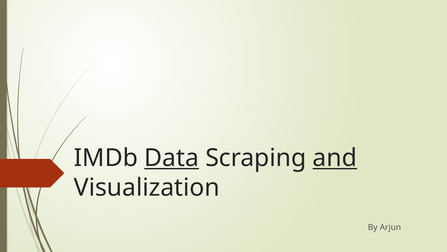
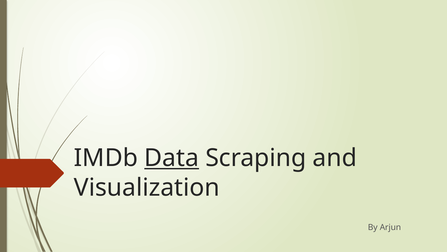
and underline: present -> none (335, 158)
